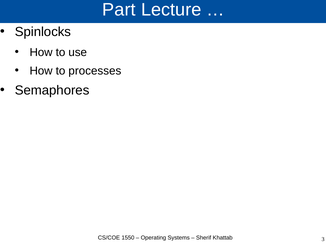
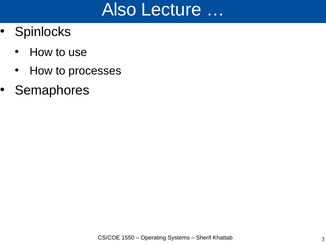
Part: Part -> Also (119, 10)
